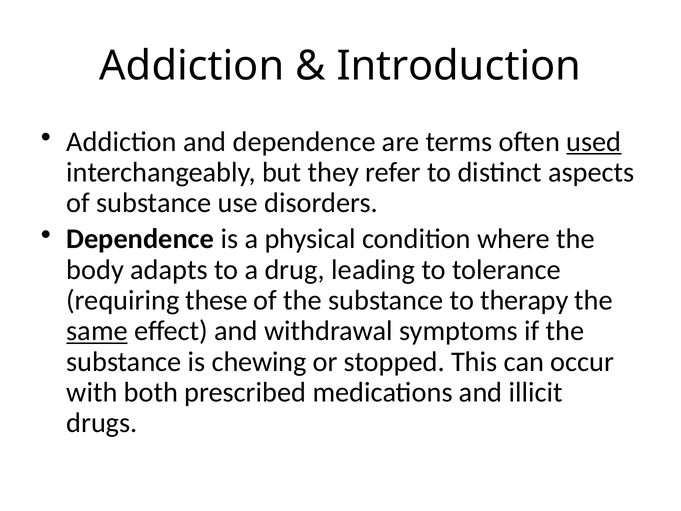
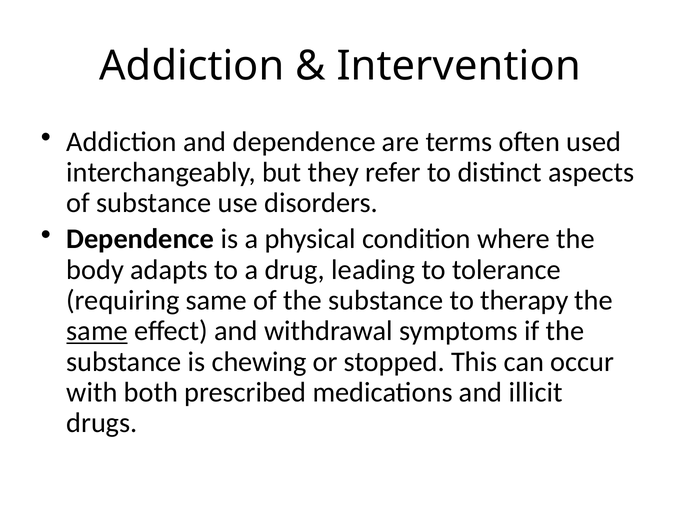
Introduction: Introduction -> Intervention (459, 66)
used underline: present -> none (594, 142)
requiring these: these -> same (216, 300)
